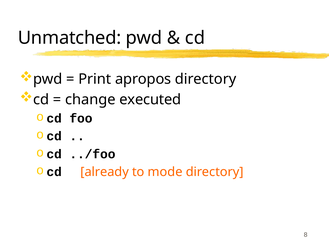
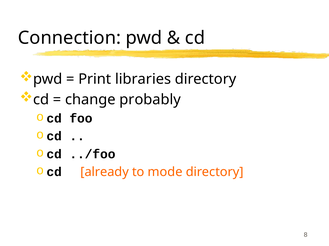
Unmatched: Unmatched -> Connection (69, 38)
apropos: apropos -> libraries (143, 79)
executed: executed -> probably (150, 100)
